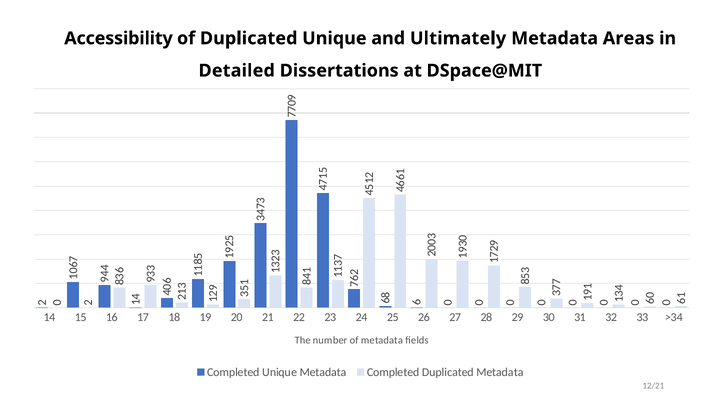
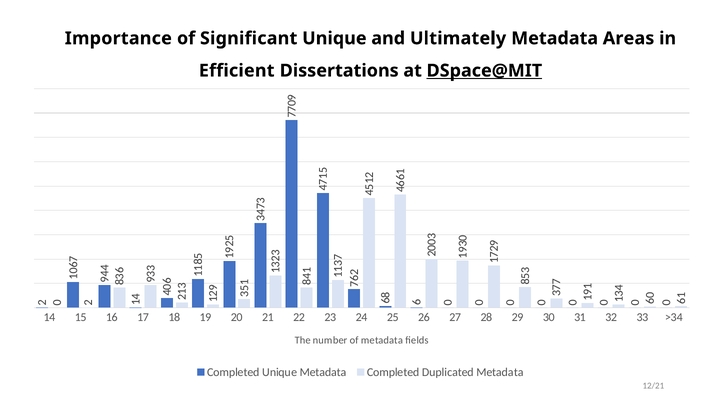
Accessibility: Accessibility -> Importance (118, 38)
of Duplicated: Duplicated -> Significant (249, 38)
Detailed: Detailed -> Efficient (237, 71)
DSpace@MIT underline: none -> present (484, 71)
